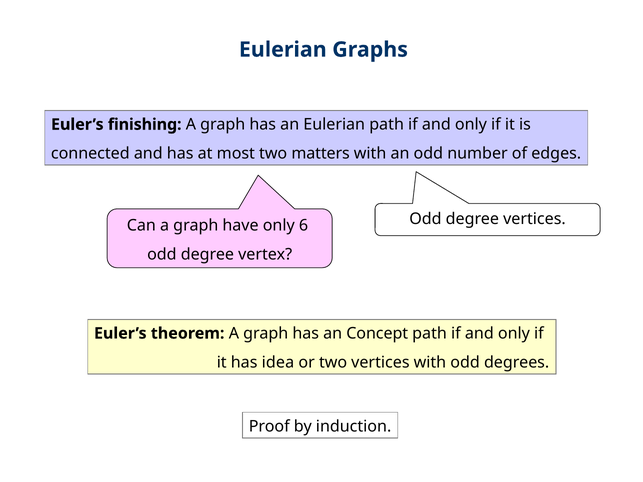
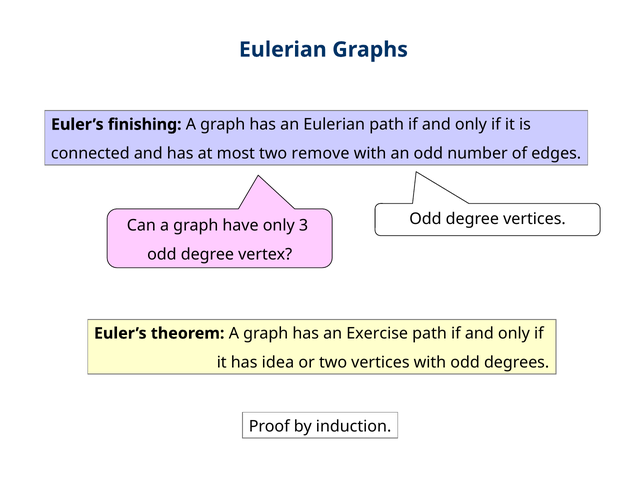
matters: matters -> remove (320, 153)
6: 6 -> 3 (304, 226)
Concept: Concept -> Exercise (377, 334)
